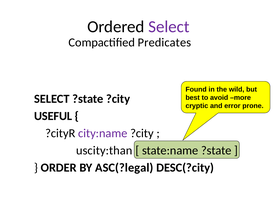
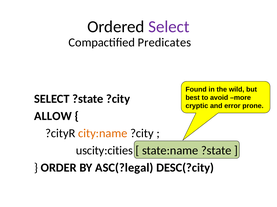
USEFUL: USEFUL -> ALLOW (53, 116)
city:name colour: purple -> orange (103, 134)
uscity:than: uscity:than -> uscity:cities (104, 151)
